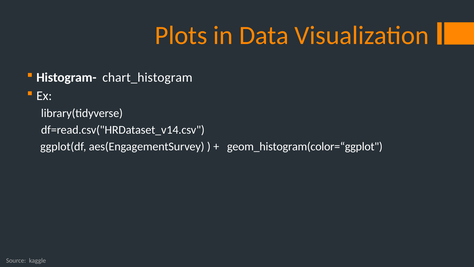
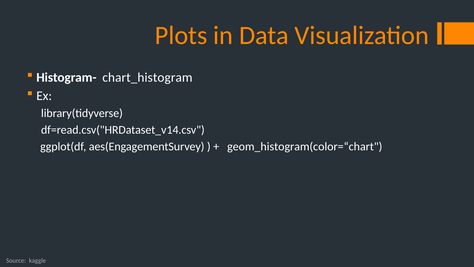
geom_histogram(color=“ggplot: geom_histogram(color=“ggplot -> geom_histogram(color=“chart (305, 146)
